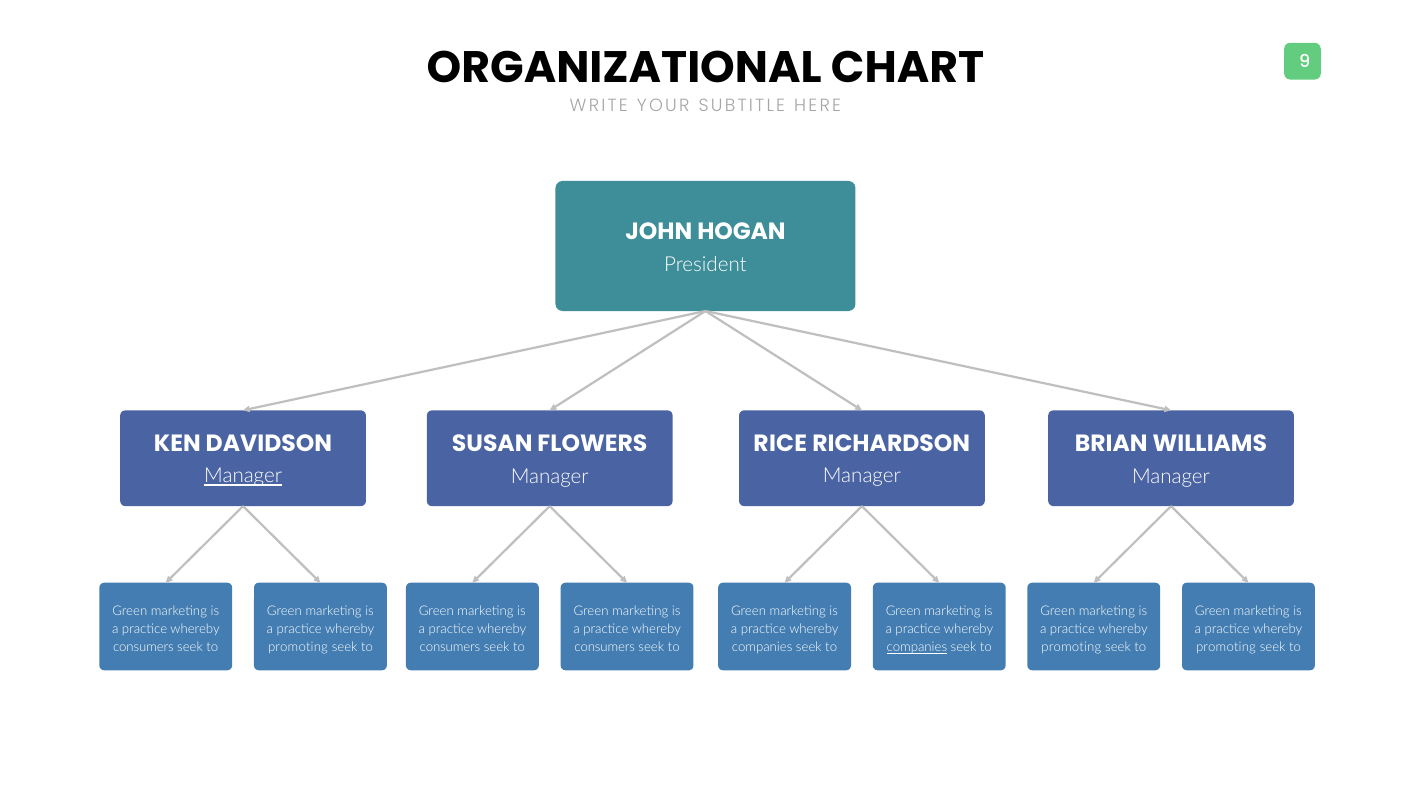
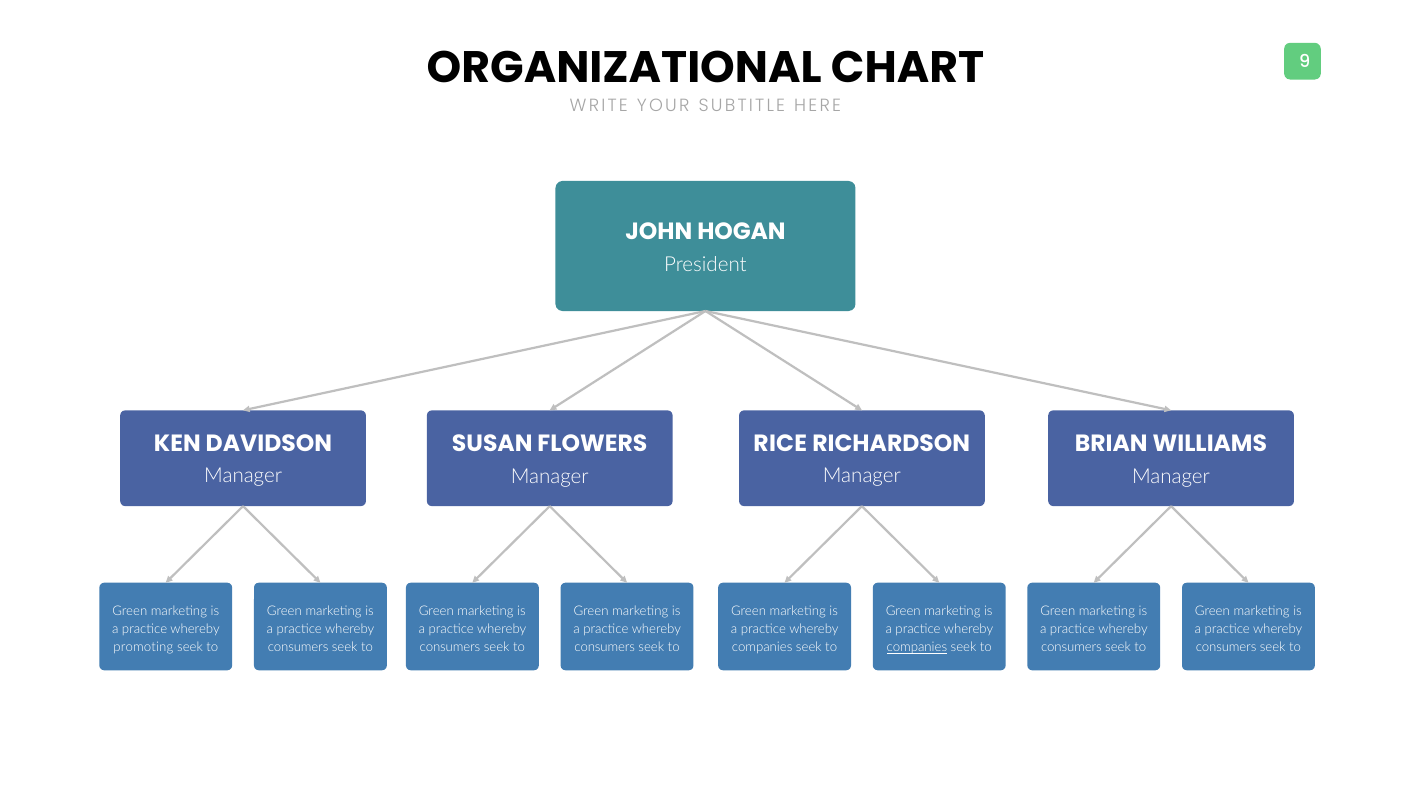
Manager underline: present -> none (243, 476)
consumers: consumers -> promoting (143, 647)
promoting: promoting -> consumers (298, 647)
promoting: promoting -> consumers (1071, 647)
promoting: promoting -> consumers (1226, 647)
